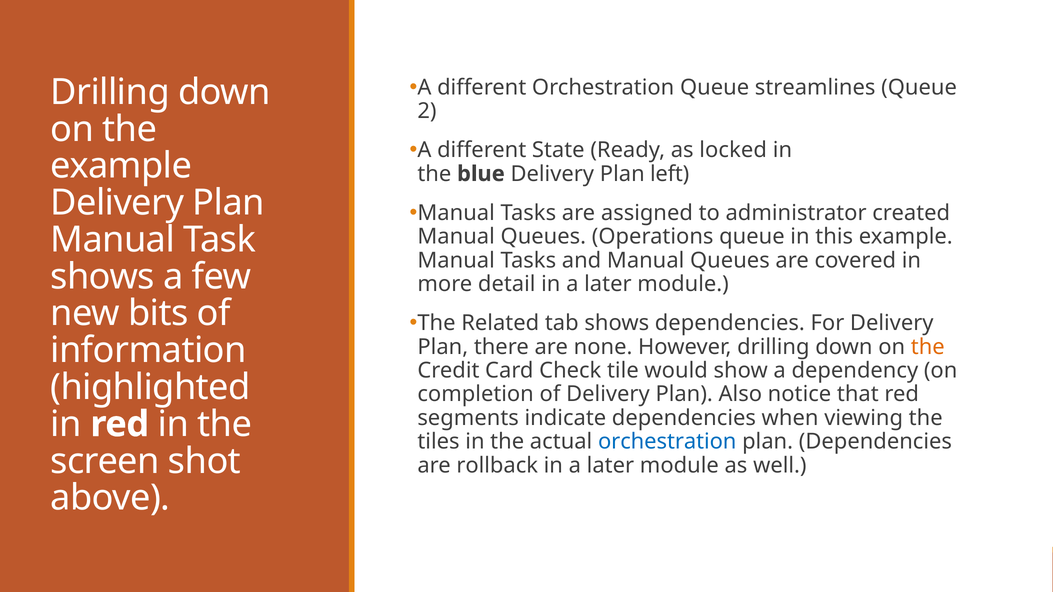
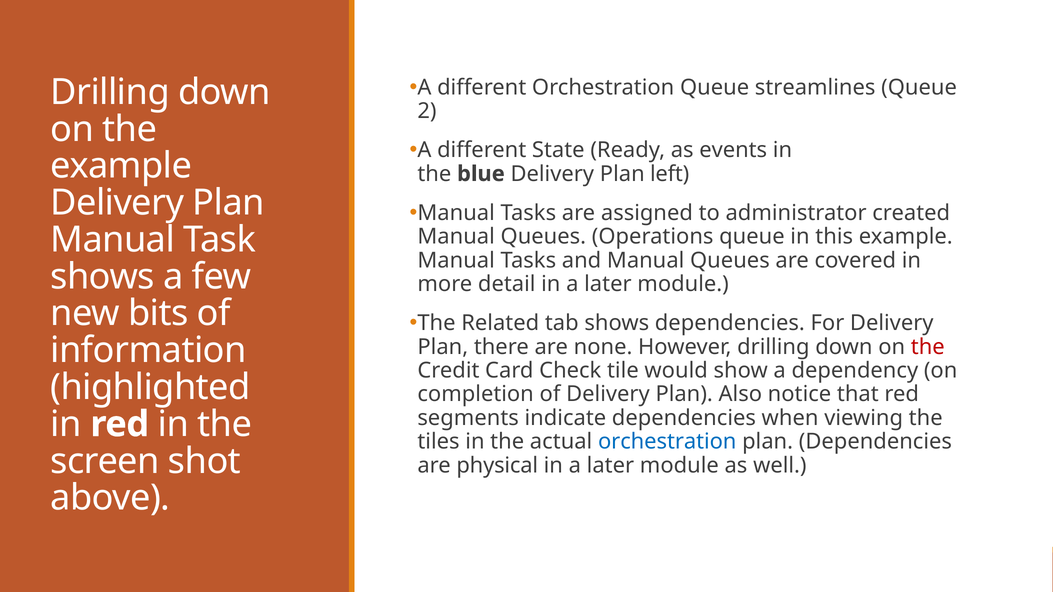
locked: locked -> events (733, 150)
the colour: orange -> red (928, 347)
rollback: rollback -> physical (497, 466)
